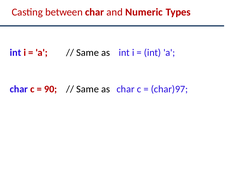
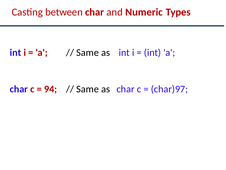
90: 90 -> 94 (51, 89)
